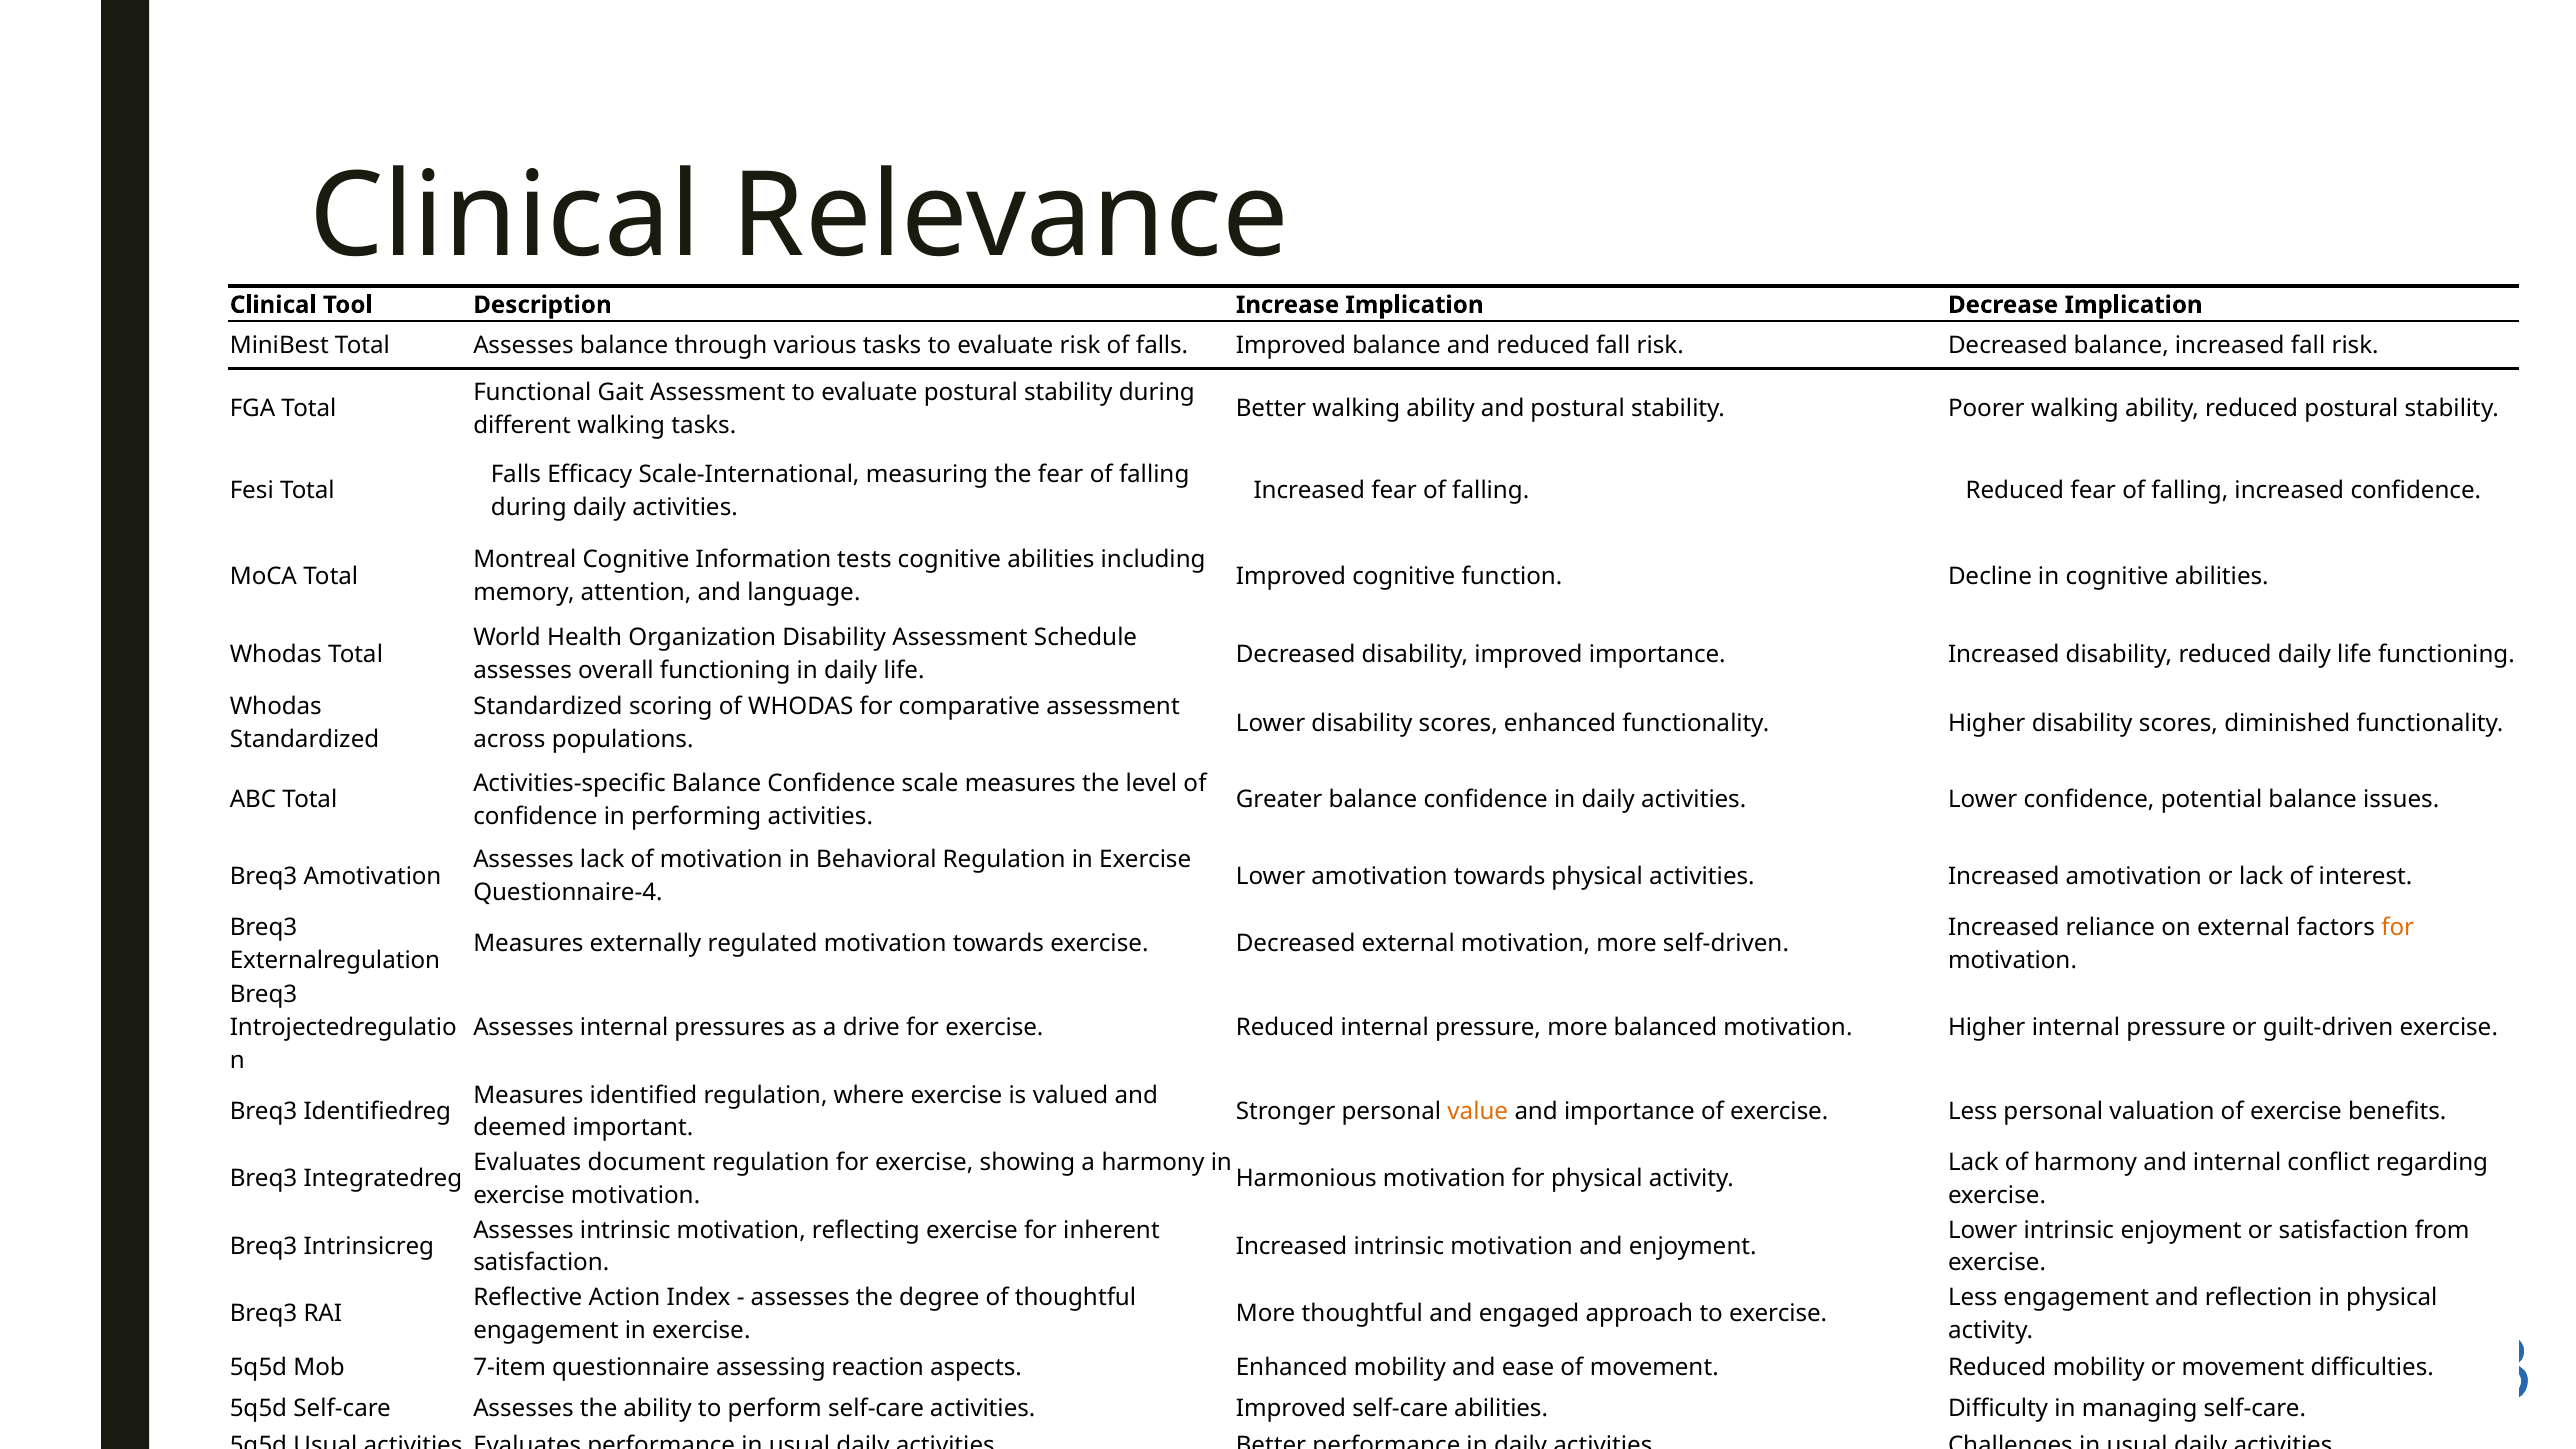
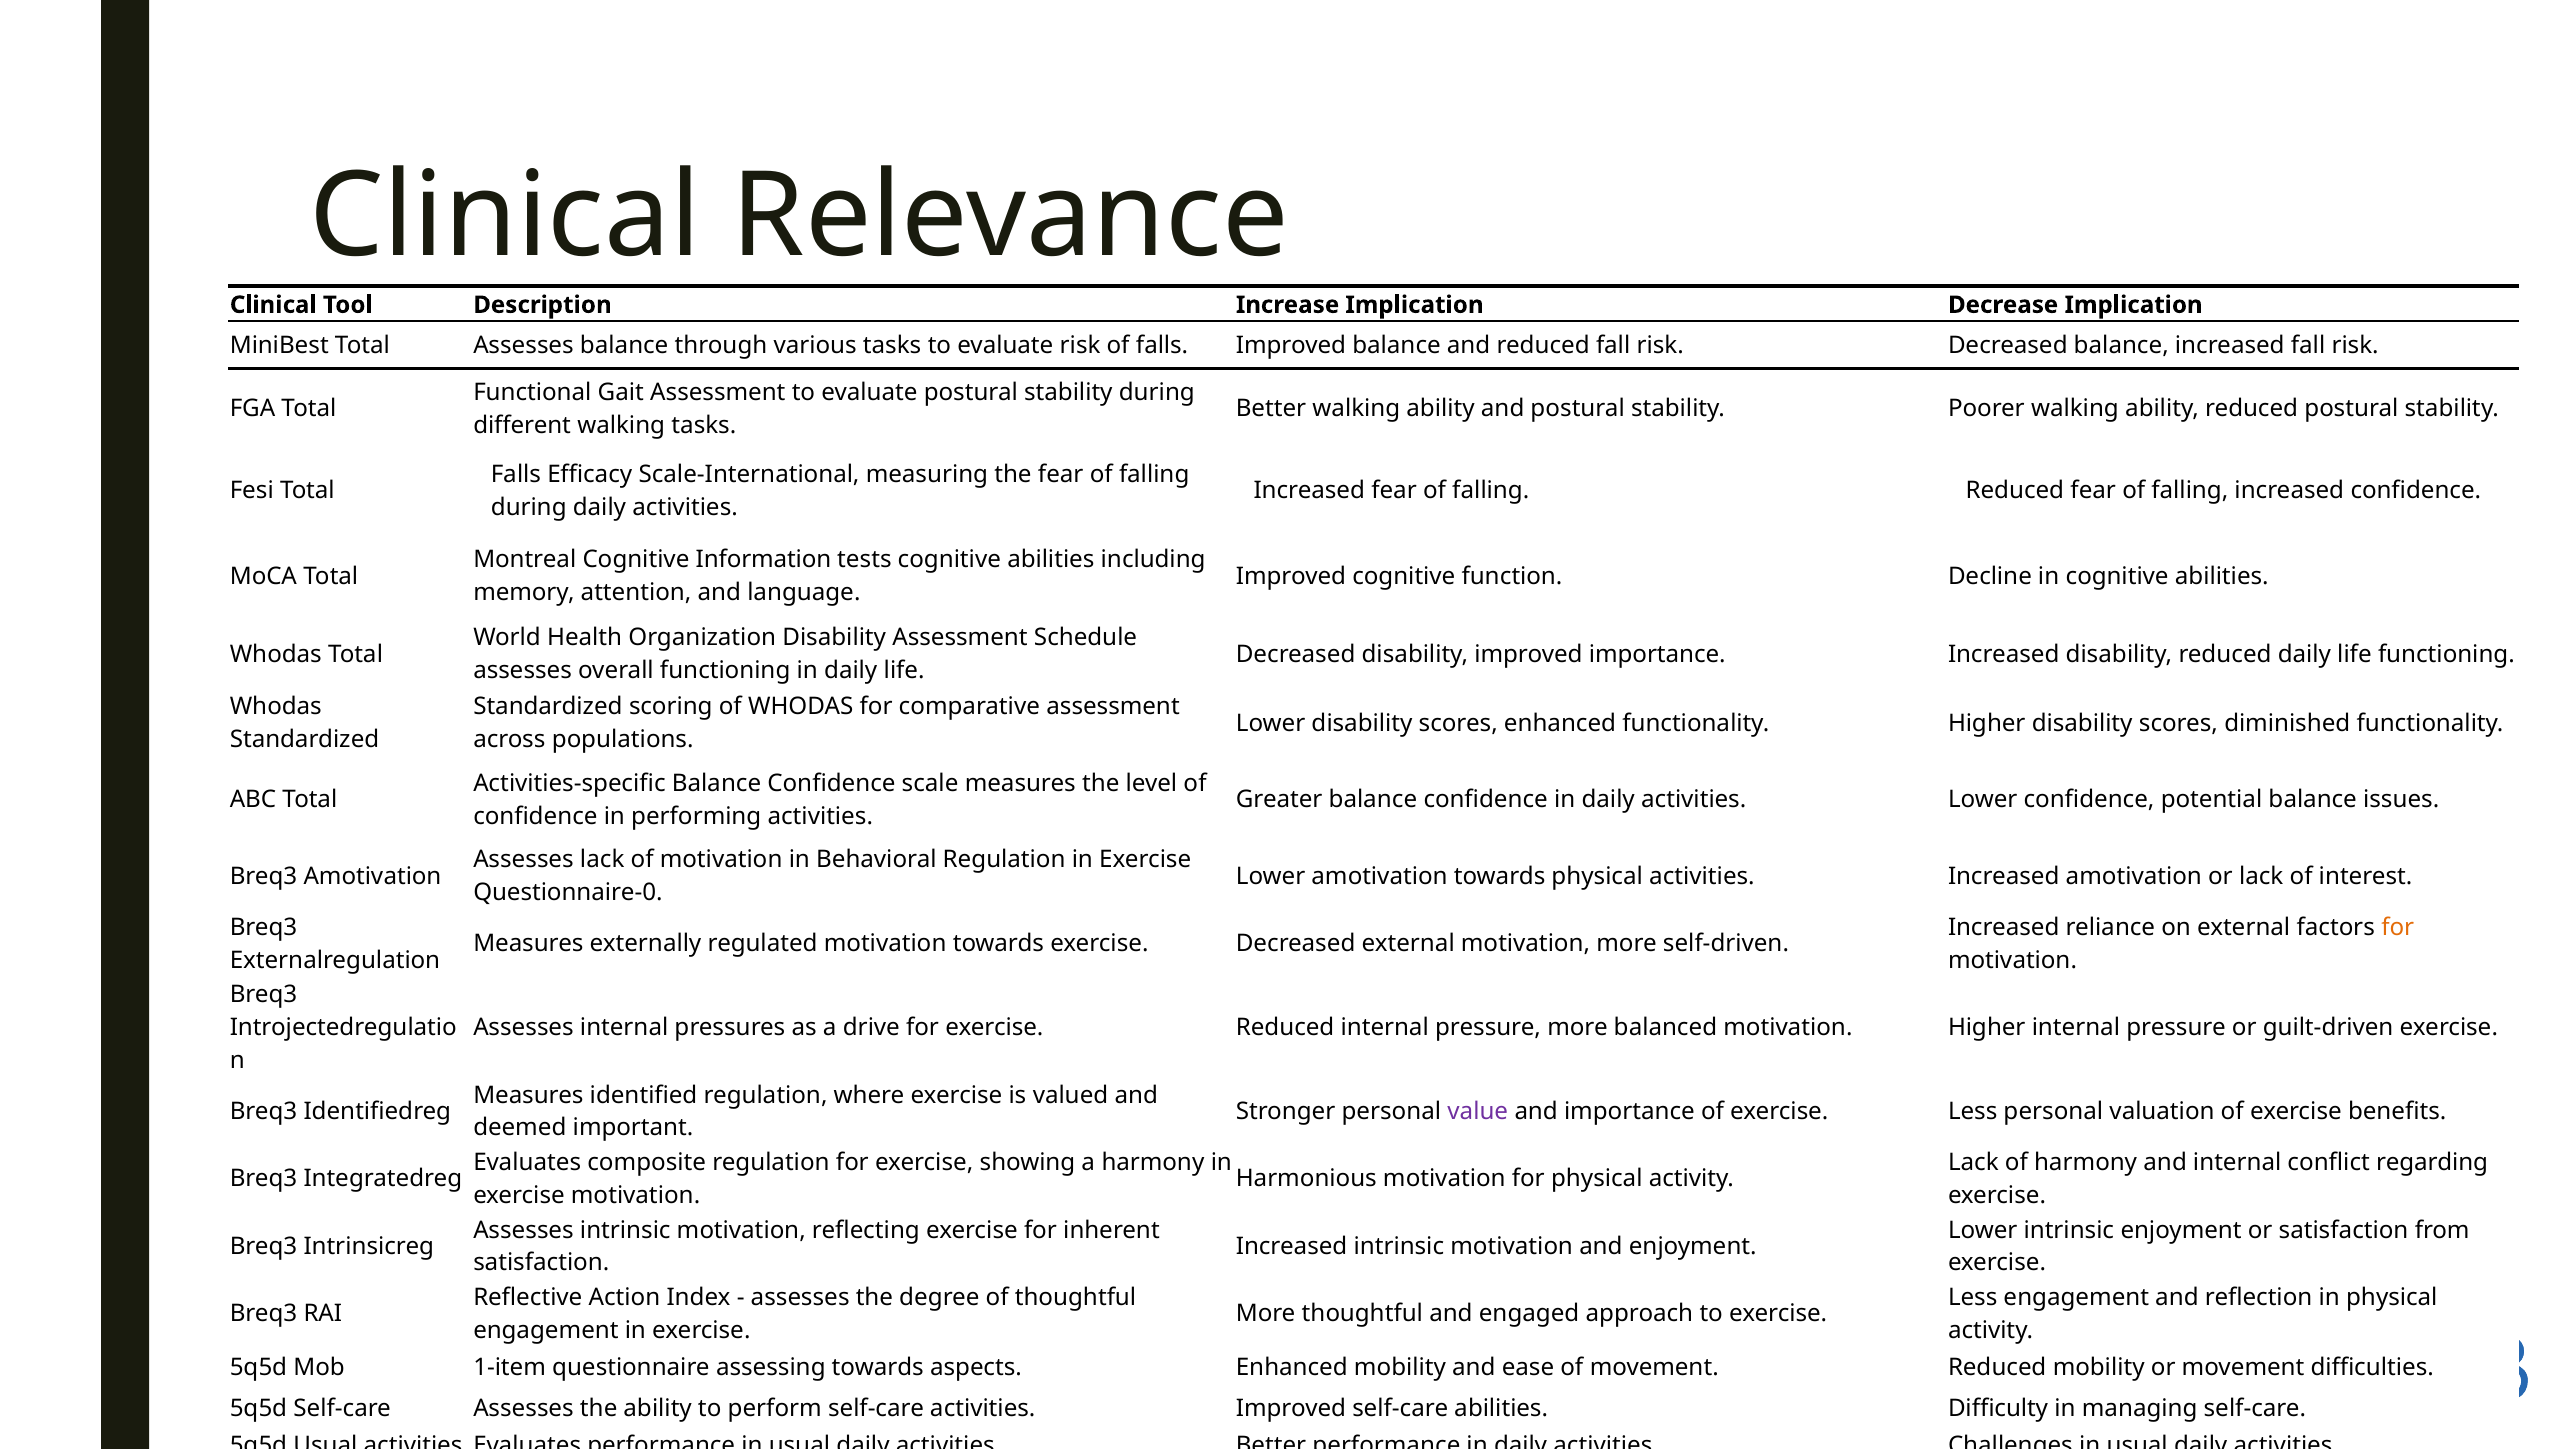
Questionnaire-4: Questionnaire-4 -> Questionnaire-0 (568, 893)
value colour: orange -> purple (1478, 1112)
document: document -> composite (647, 1163)
7-item: 7-item -> 1-item (510, 1368)
assessing reaction: reaction -> towards (878, 1368)
